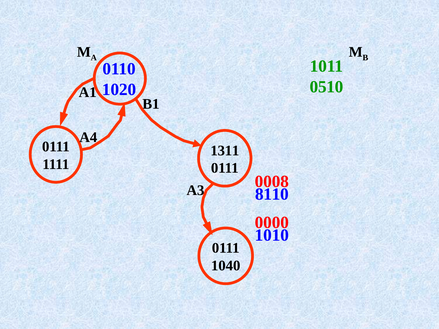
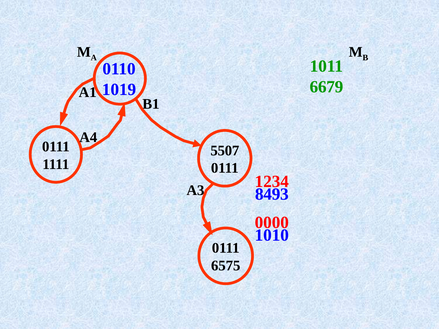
0510: 0510 -> 6679 (326, 87)
1020: 1020 -> 1019 (119, 89)
1311: 1311 -> 5507 (225, 151)
0008: 0008 -> 1234 (272, 182)
8110: 8110 -> 8493 (272, 194)
1040: 1040 -> 6575 (226, 266)
